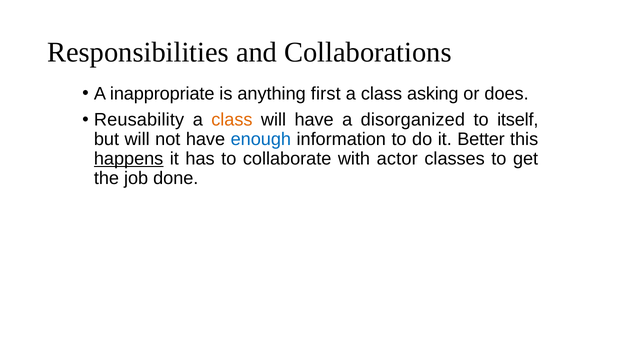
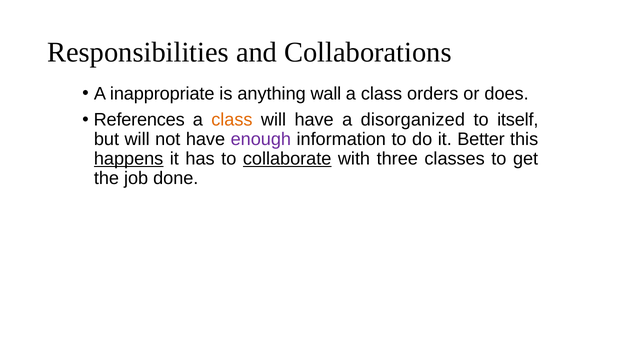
first: first -> wall (326, 93)
asking: asking -> orders (433, 93)
Reusability: Reusability -> References (139, 119)
enough colour: blue -> purple (261, 139)
collaborate underline: none -> present (287, 159)
actor: actor -> three (397, 159)
